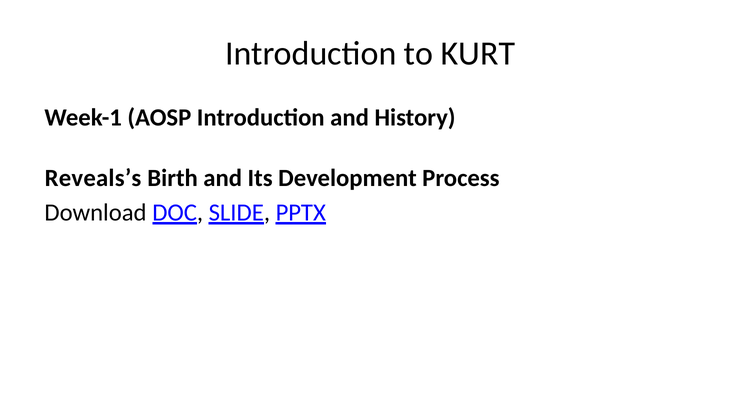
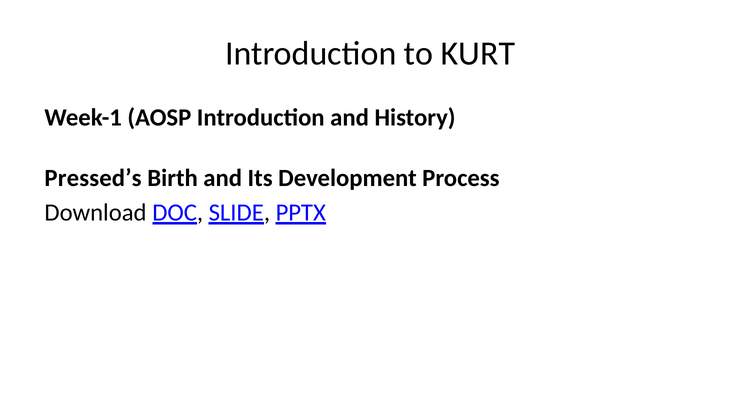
Reveals’s: Reveals’s -> Pressed’s (93, 178)
